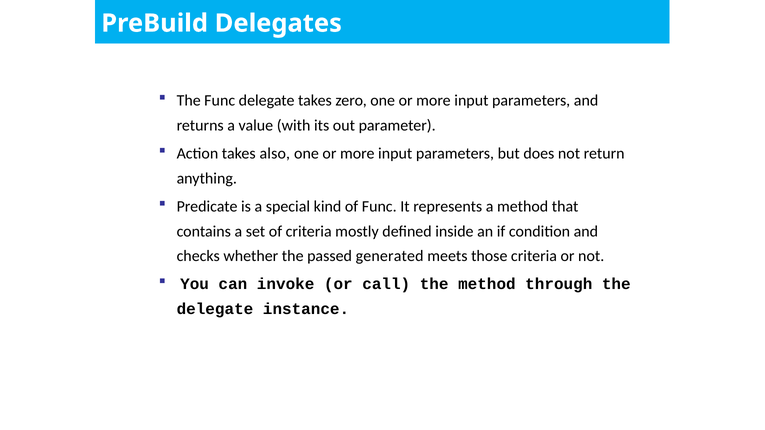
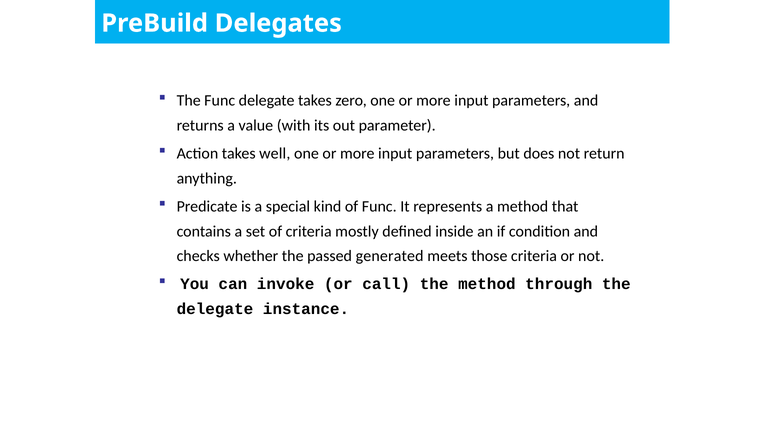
also: also -> well (275, 154)
